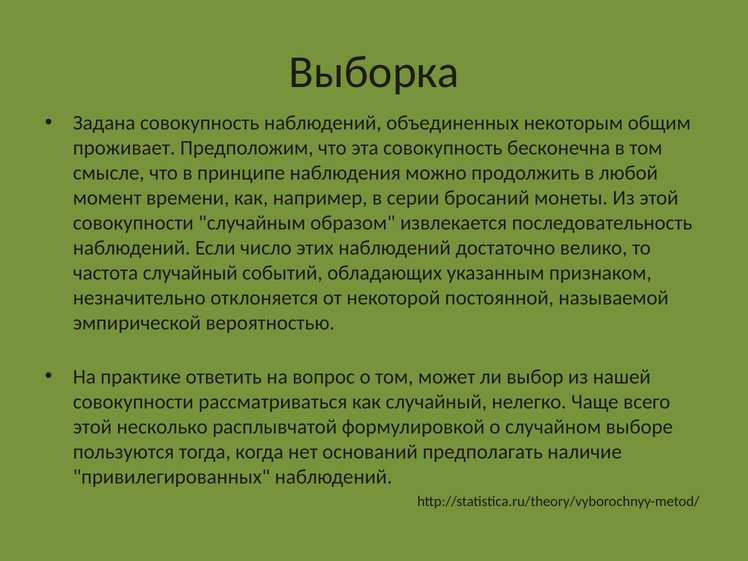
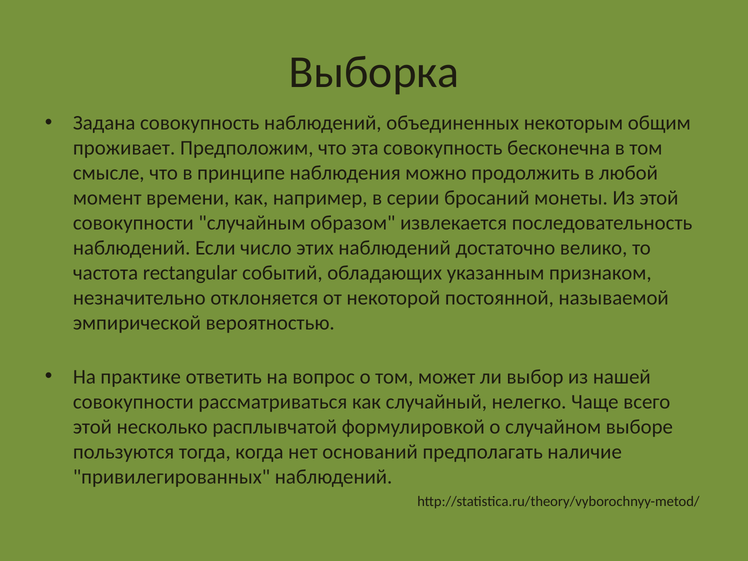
частота случайный: случайный -> rectangular (190, 273)
